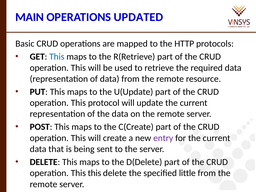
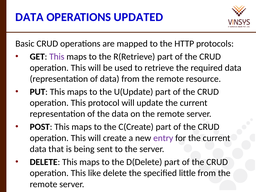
MAIN: MAIN -> DATA (30, 17)
This colour: blue -> purple (57, 57)
This this: this -> like (94, 173)
